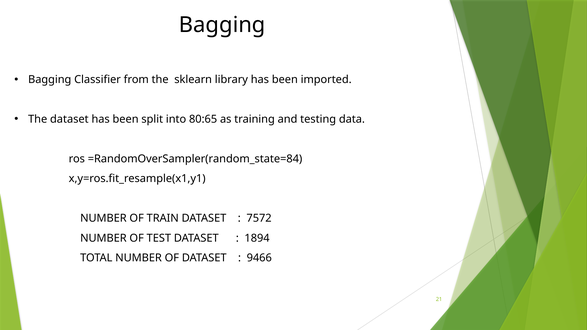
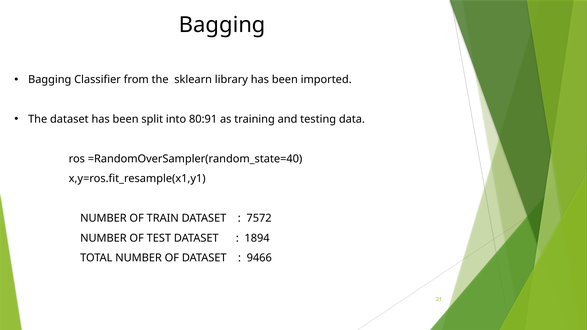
80:65: 80:65 -> 80:91 (203, 119)
=RandomOverSampler(random_state=84: =RandomOverSampler(random_state=84 -> =RandomOverSampler(random_state=40 (195, 159)
